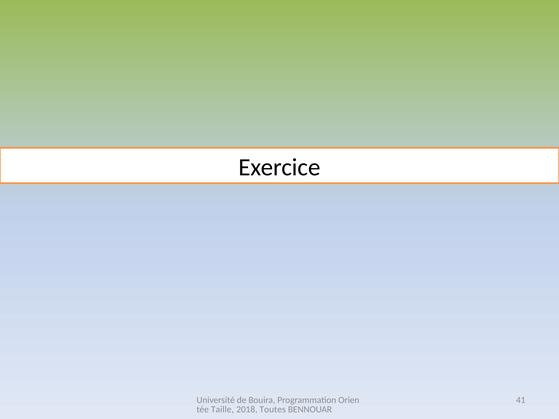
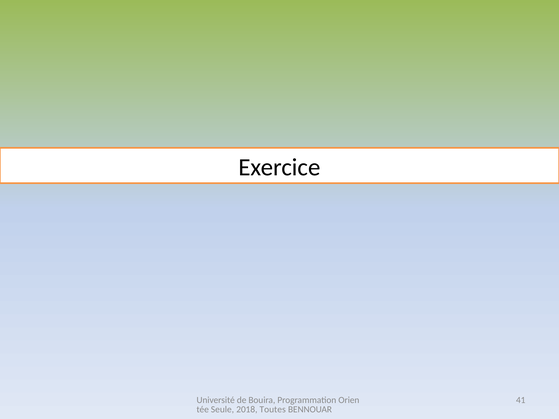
Taille: Taille -> Seule (222, 410)
